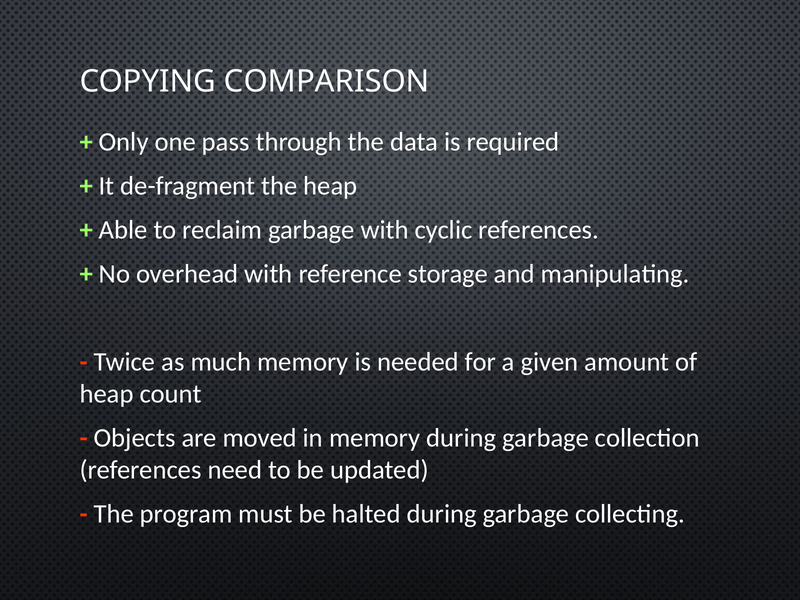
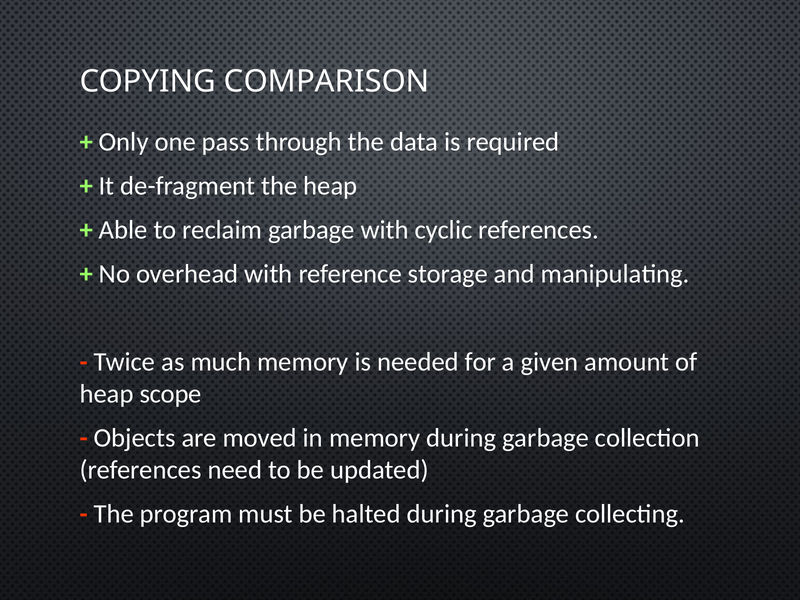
count: count -> scope (171, 394)
